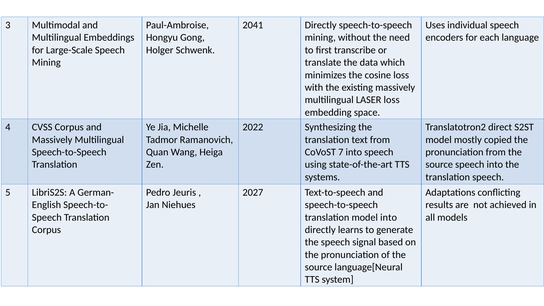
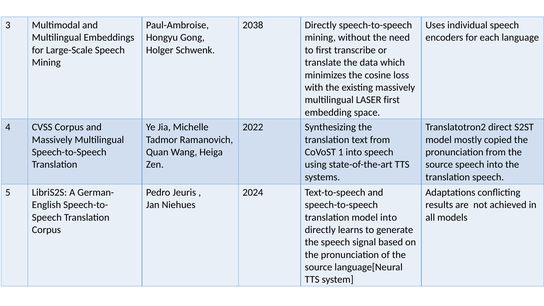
2041: 2041 -> 2038 (253, 25)
LASER loss: loss -> first (392, 100)
7: 7 -> 1 (341, 152)
2027: 2027 -> 2024 (253, 192)
